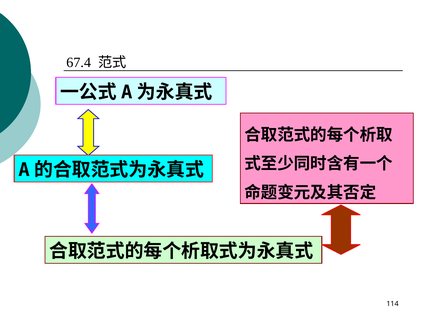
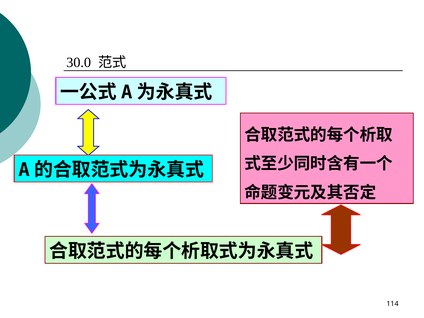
67.4: 67.4 -> 30.0 (79, 62)
